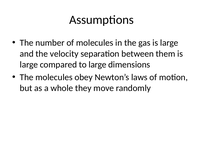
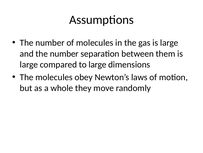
and the velocity: velocity -> number (64, 53)
